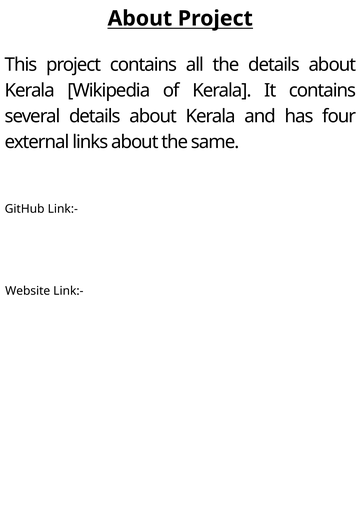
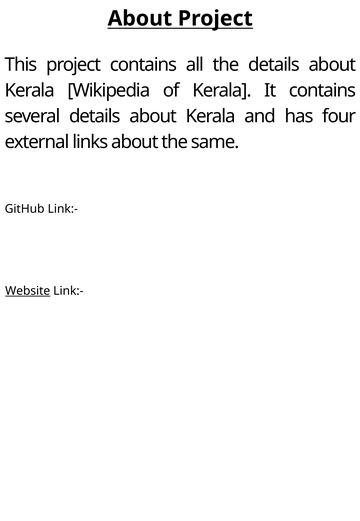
Website underline: none -> present (28, 290)
